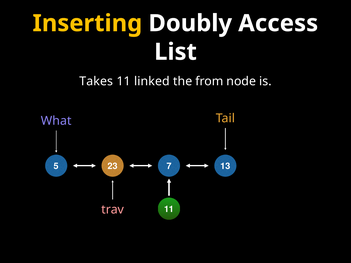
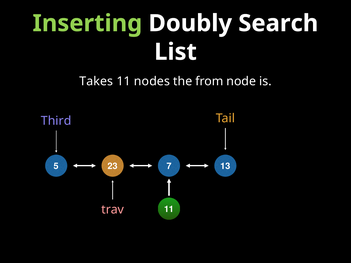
Inserting colour: yellow -> light green (87, 23)
Access: Access -> Search (278, 23)
linked: linked -> nodes (152, 81)
What: What -> Third (56, 121)
